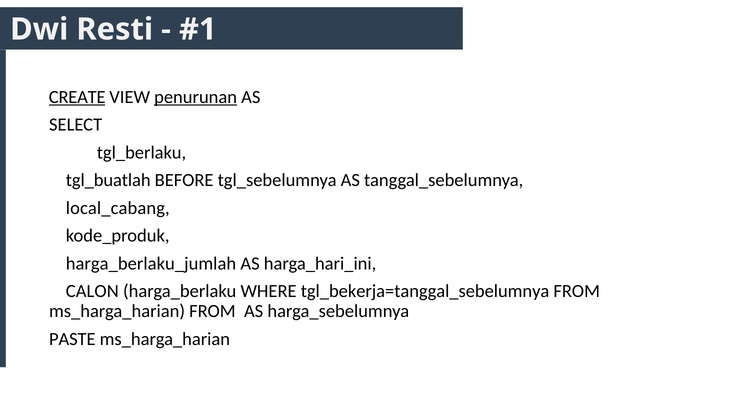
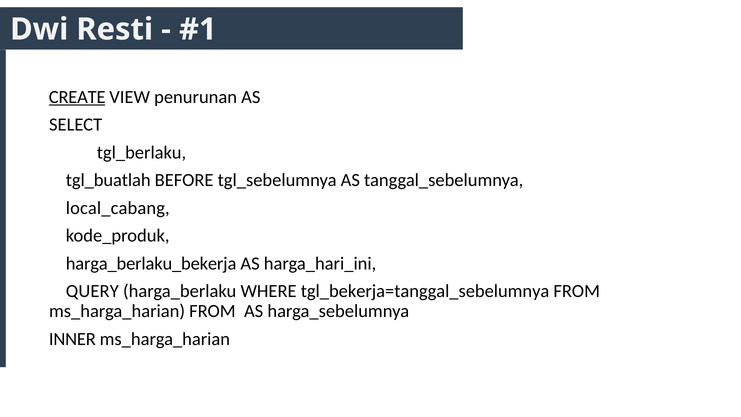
penurunan underline: present -> none (196, 97)
harga_berlaku_jumlah: harga_berlaku_jumlah -> harga_berlaku_bekerja (151, 263)
CALON: CALON -> QUERY (92, 291)
PASTE: PASTE -> INNER (72, 339)
